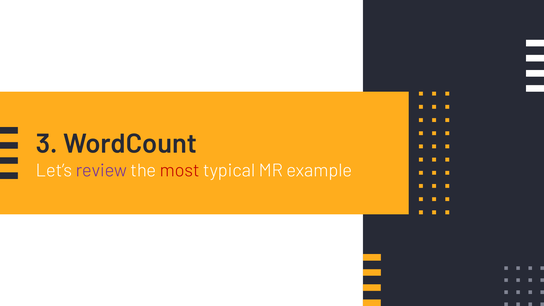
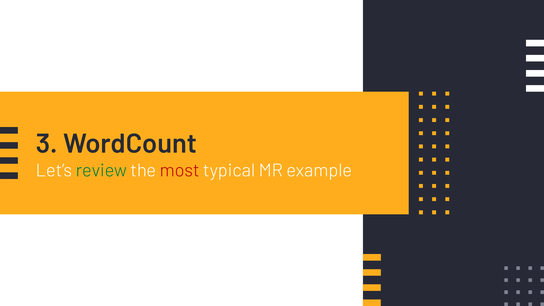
review colour: purple -> green (101, 170)
